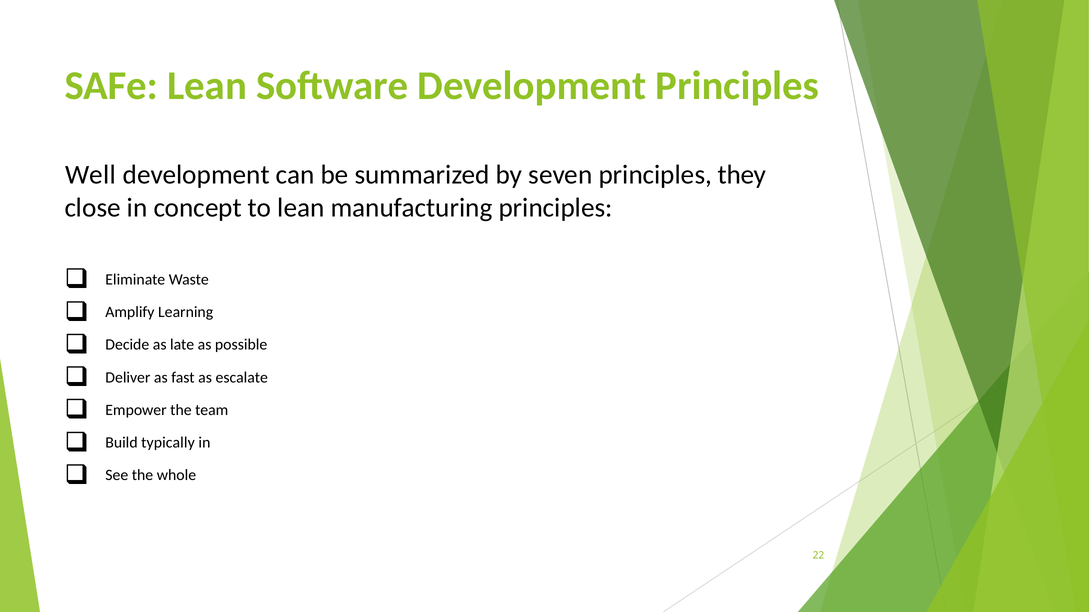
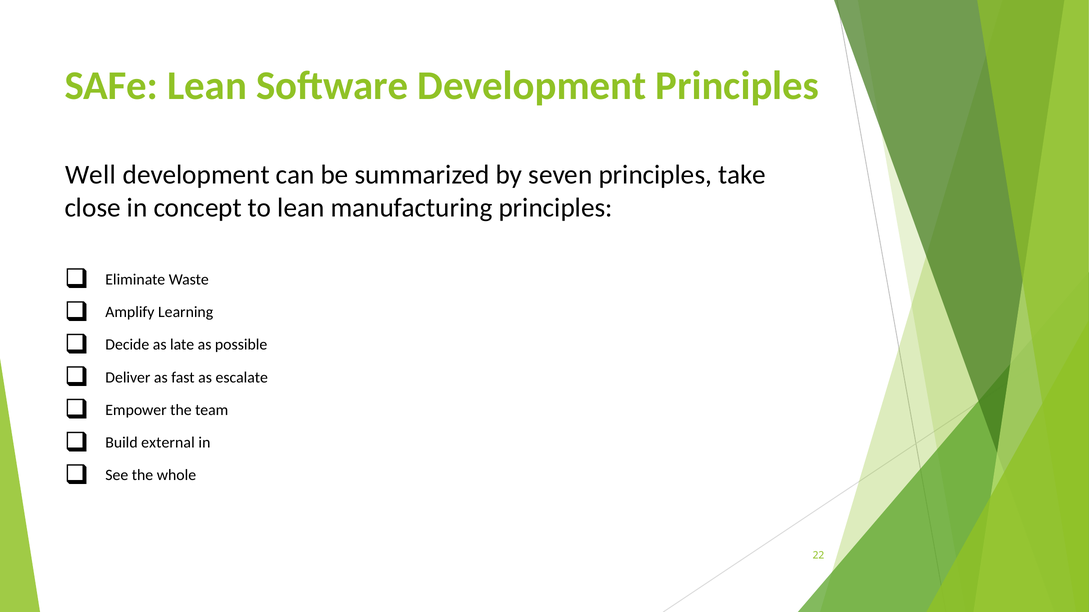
they: they -> take (742, 175)
typically: typically -> external (168, 443)
